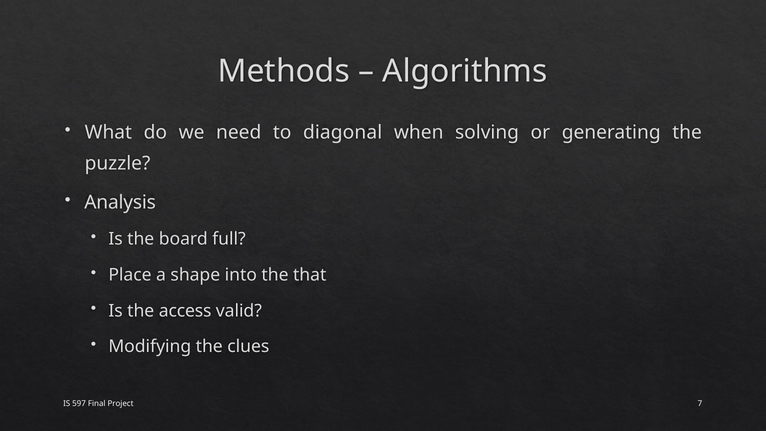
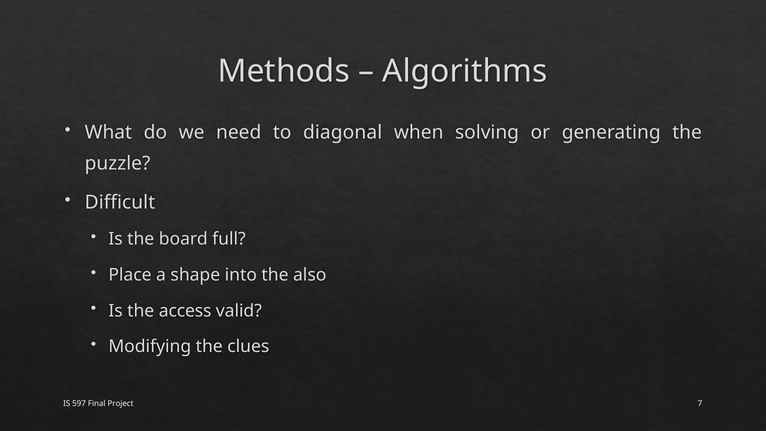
Analysis: Analysis -> Difficult (120, 202)
that: that -> also (310, 275)
